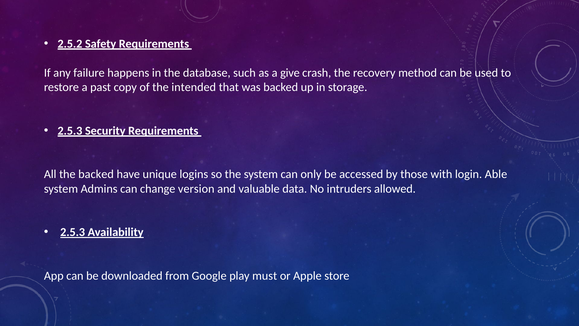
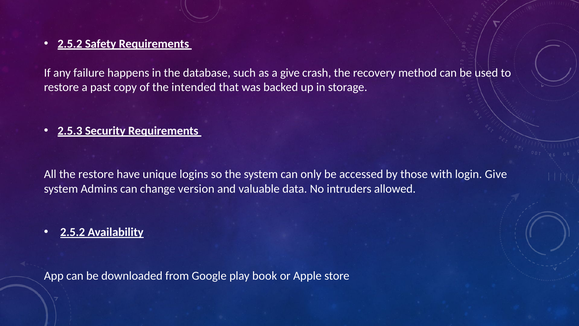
the backed: backed -> restore (96, 174)
login Able: Able -> Give (496, 174)
2.5.3: 2.5.3 -> 2.5.2 (73, 232)
must: must -> book (265, 275)
